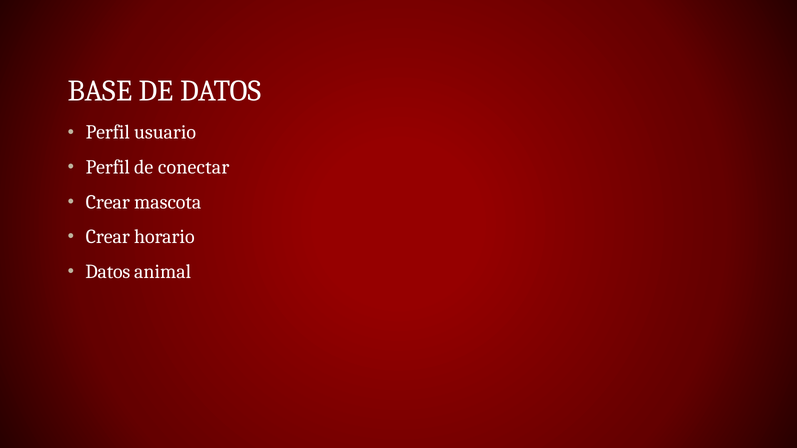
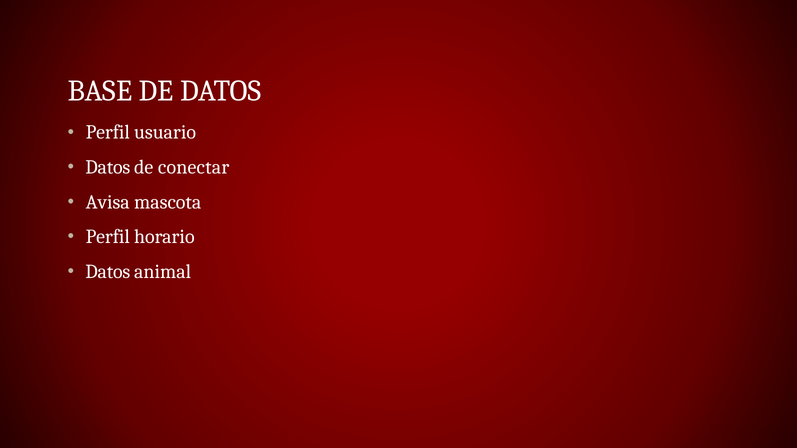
Perfil: Perfil -> Datos (108, 167)
Crear: Crear -> Avisa (108, 202)
Crear: Crear -> Perfil (108, 237)
